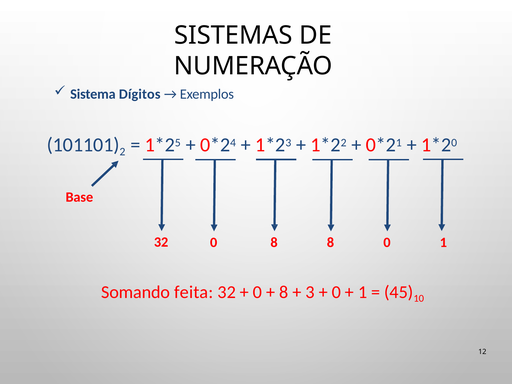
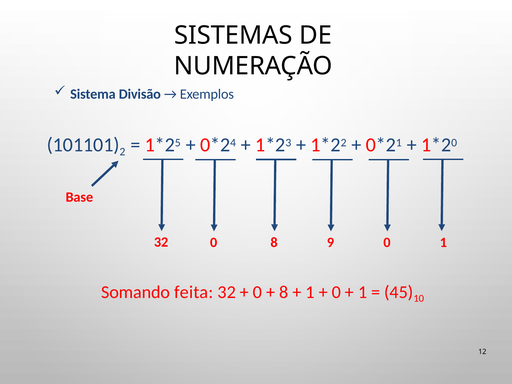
Dígitos: Dígitos -> Divisão (140, 94)
8 8: 8 -> 9 (330, 243)
3: 3 -> 1 (310, 292)
